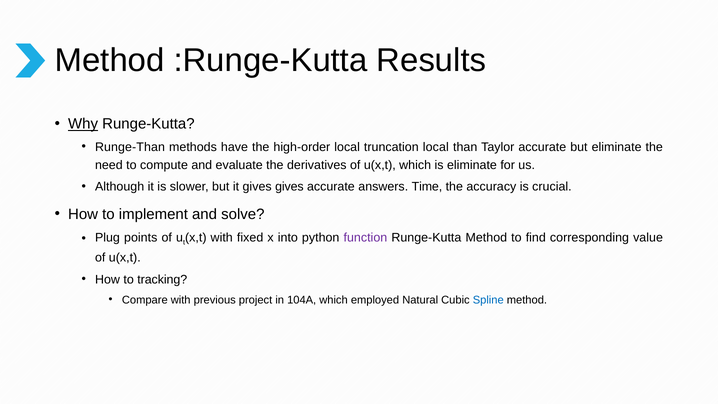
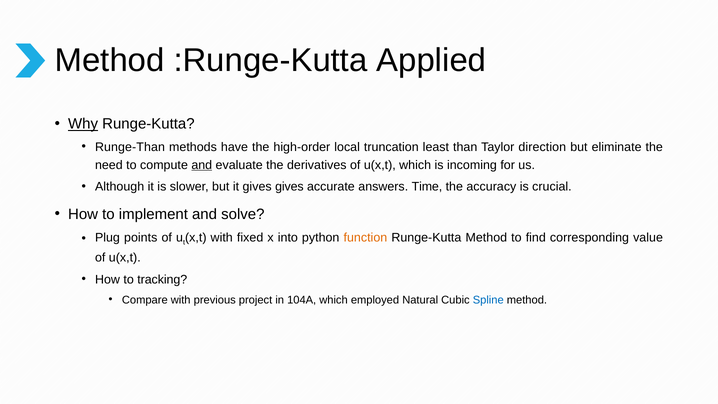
Results: Results -> Applied (431, 60)
truncation local: local -> least (436, 147)
Taylor accurate: accurate -> direction (542, 147)
and underline: none -> present (202, 165)
is eliminate: eliminate -> incoming (472, 165)
function colour: purple -> orange (365, 238)
